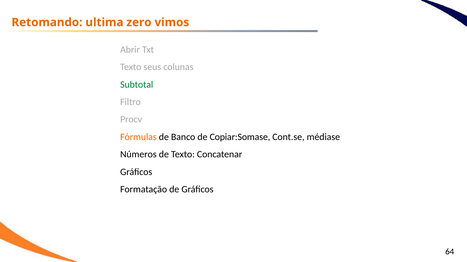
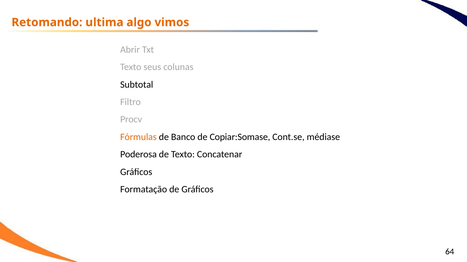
zero: zero -> algo (139, 22)
Subtotal colour: green -> black (137, 85)
Números: Números -> Poderosa (138, 155)
